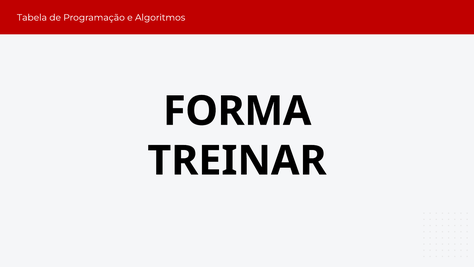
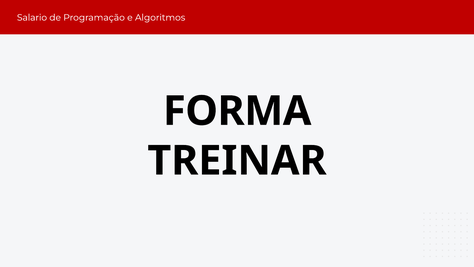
Tabela: Tabela -> Salario (32, 18)
